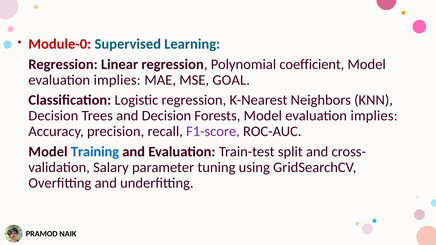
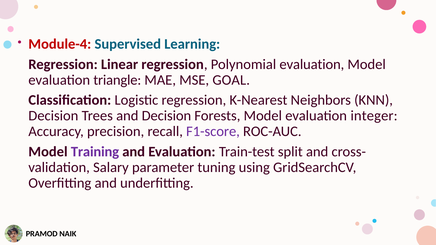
Module-0: Module-0 -> Module-4 (60, 44)
Polynomial coefficient: coefficient -> evaluation (312, 64)
implies: implies -> triangle (117, 80)
Forests Model evaluation implies: implies -> integer (374, 116)
Training colour: blue -> purple (95, 152)
